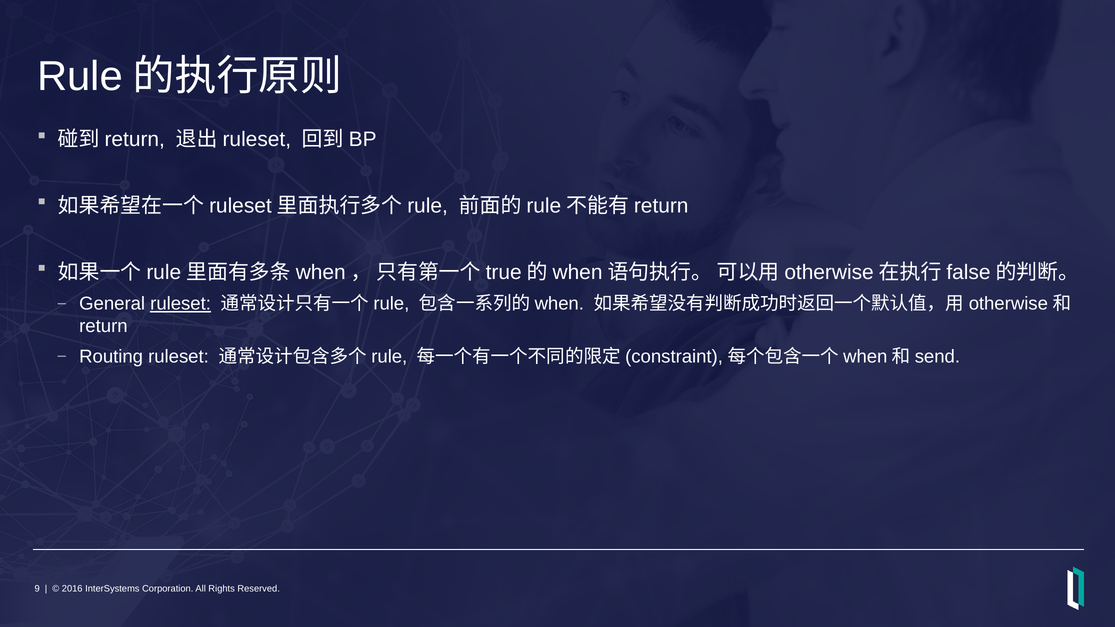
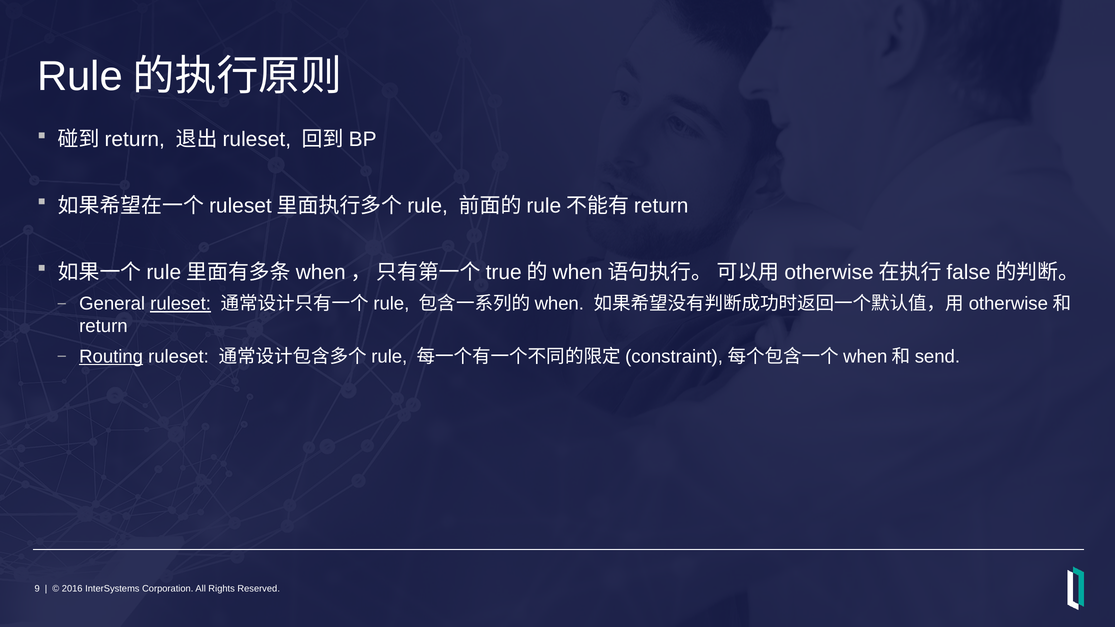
Routing underline: none -> present (111, 357)
